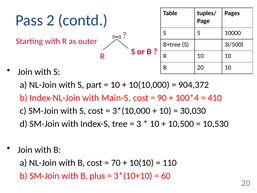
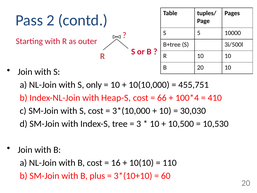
part: part -> only (94, 85)
904,372: 904,372 -> 455,751 (194, 85)
Main-S: Main-S -> Heap-S (116, 98)
90: 90 -> 66 (162, 98)
70: 70 -> 16 (116, 163)
